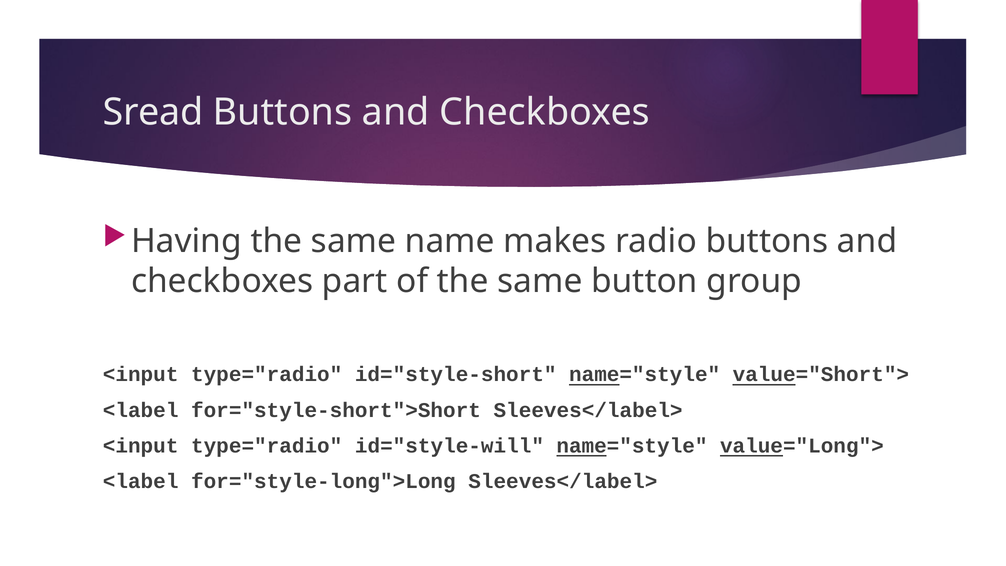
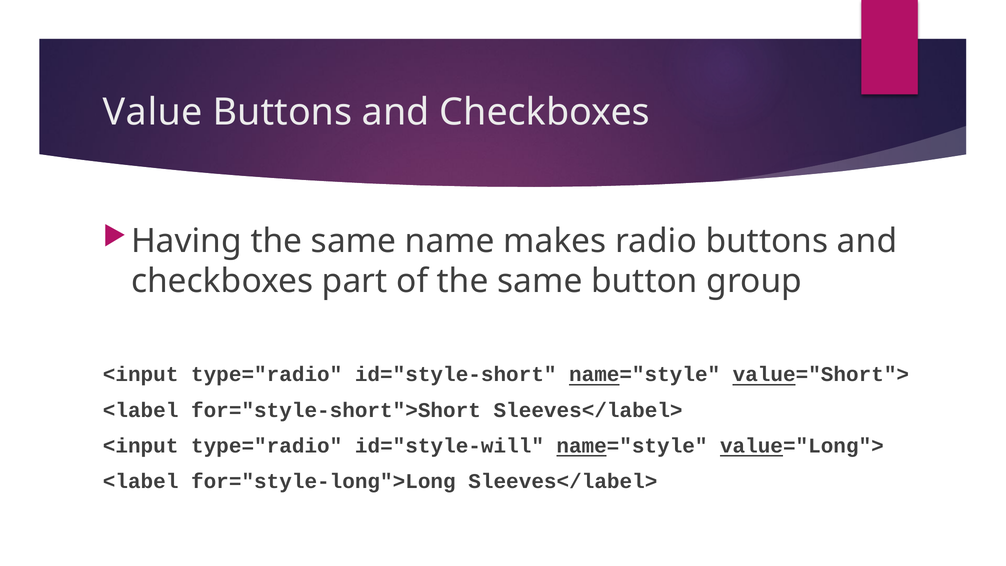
Sread: Sread -> Value (153, 112)
